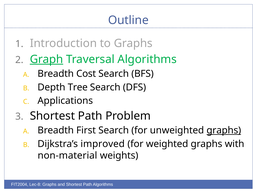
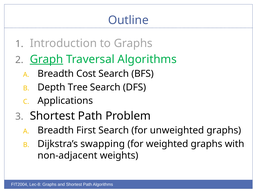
graphs underline: present -> none (224, 130)
improved: improved -> swapping (103, 144)
non-material: non-material -> non-adjacent (67, 155)
